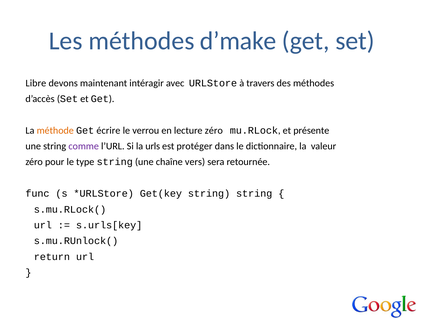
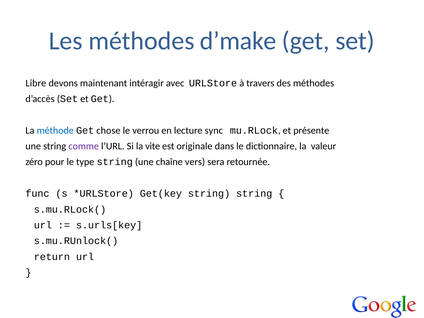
méthode colour: orange -> blue (55, 130)
écrire: écrire -> chose (108, 130)
lecture zéro: zéro -> sync (214, 130)
urls: urls -> vite (153, 146)
protéger: protéger -> originale (195, 146)
